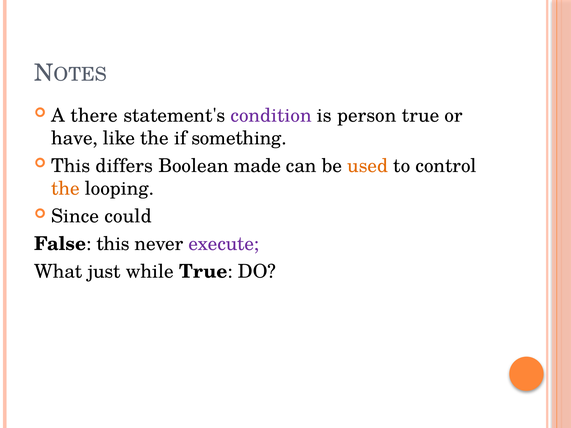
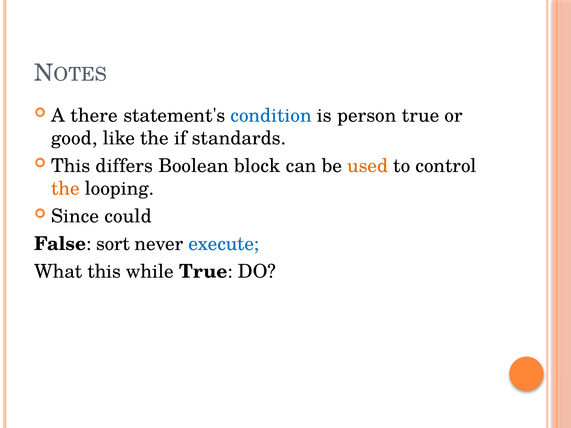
condition colour: purple -> blue (271, 115)
have: have -> good (74, 138)
something: something -> standards (239, 138)
made: made -> block (257, 166)
False this: this -> sort (113, 244)
execute colour: purple -> blue (224, 244)
What just: just -> this (104, 272)
